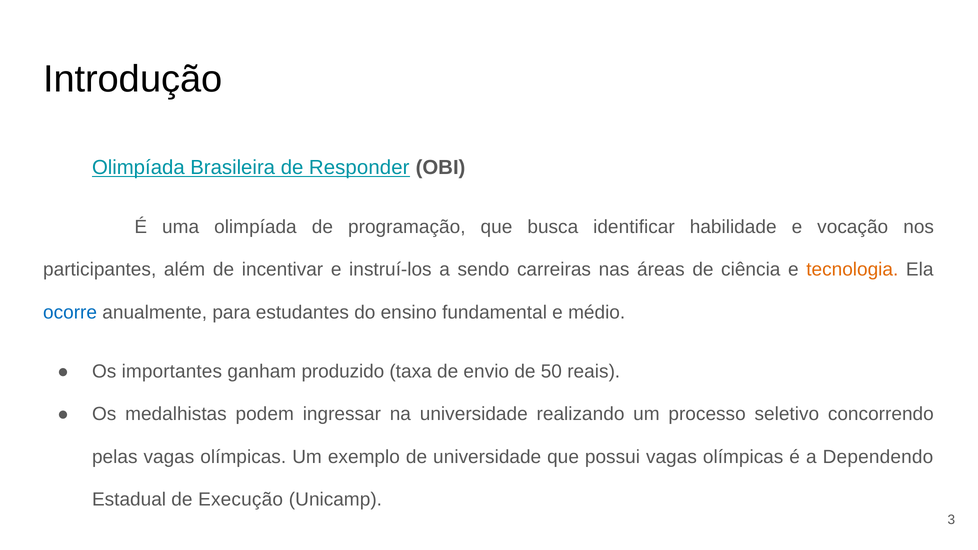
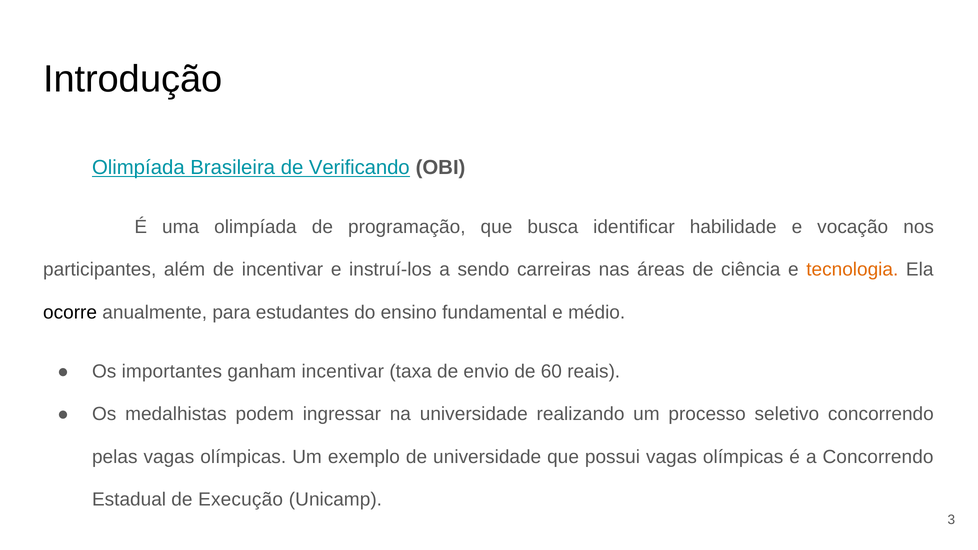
Responder: Responder -> Verificando (359, 167)
ocorre colour: blue -> black (70, 312)
ganham produzido: produzido -> incentivar (343, 371)
50: 50 -> 60 (551, 371)
a Dependendo: Dependendo -> Concorrendo (878, 457)
